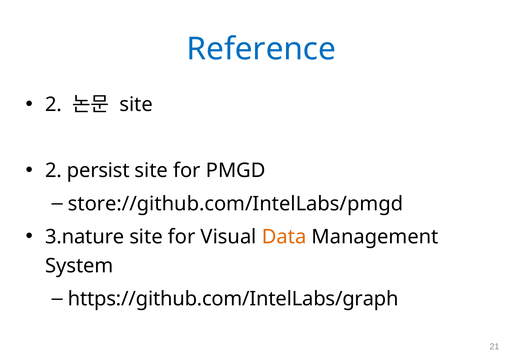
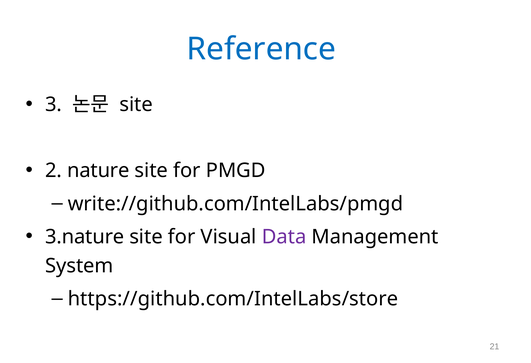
2: 2 -> 3 (54, 105)
persist: persist -> nature (98, 171)
store://github.com/IntelLabs/pmgd: store://github.com/IntelLabs/pmgd -> write://github.com/IntelLabs/pmgd (235, 204)
Data colour: orange -> purple (284, 237)
https://github.com/IntelLabs/graph: https://github.com/IntelLabs/graph -> https://github.com/IntelLabs/store (233, 299)
